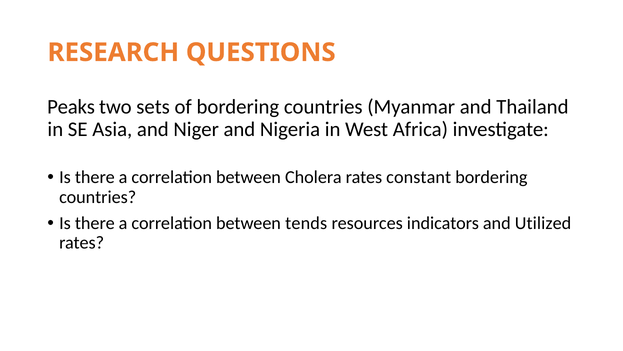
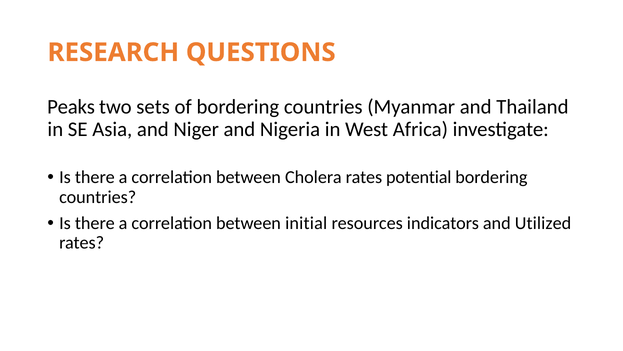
constant: constant -> potential (419, 177)
tends: tends -> initial (306, 223)
